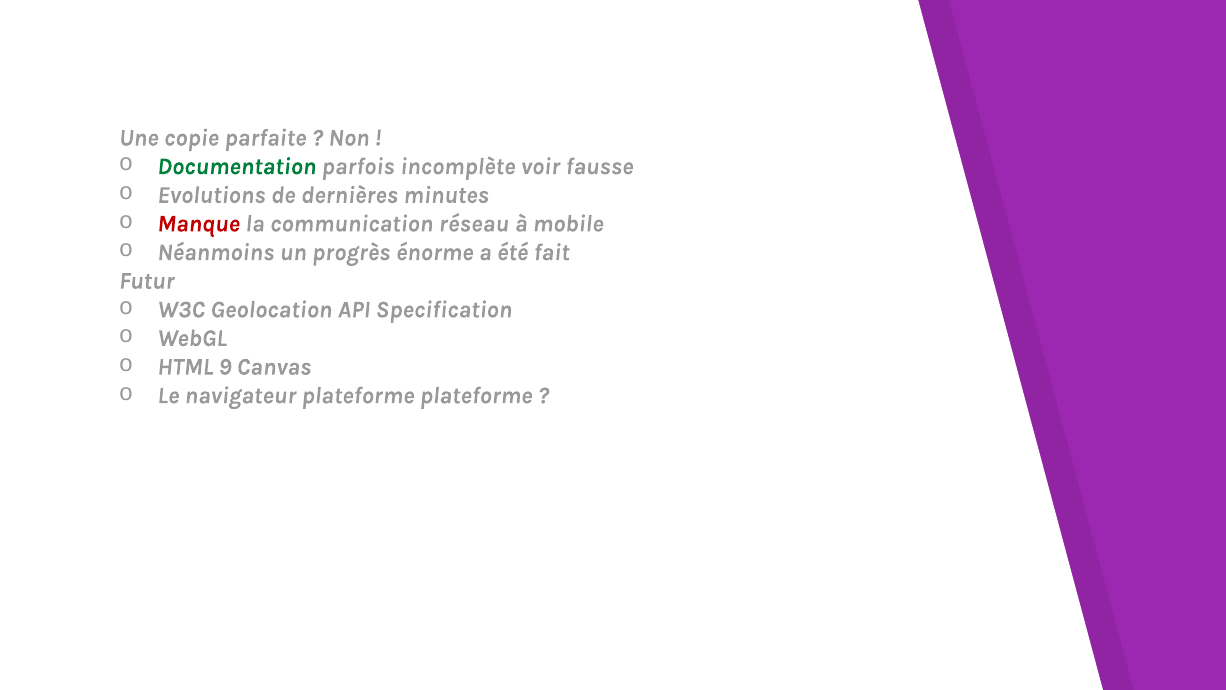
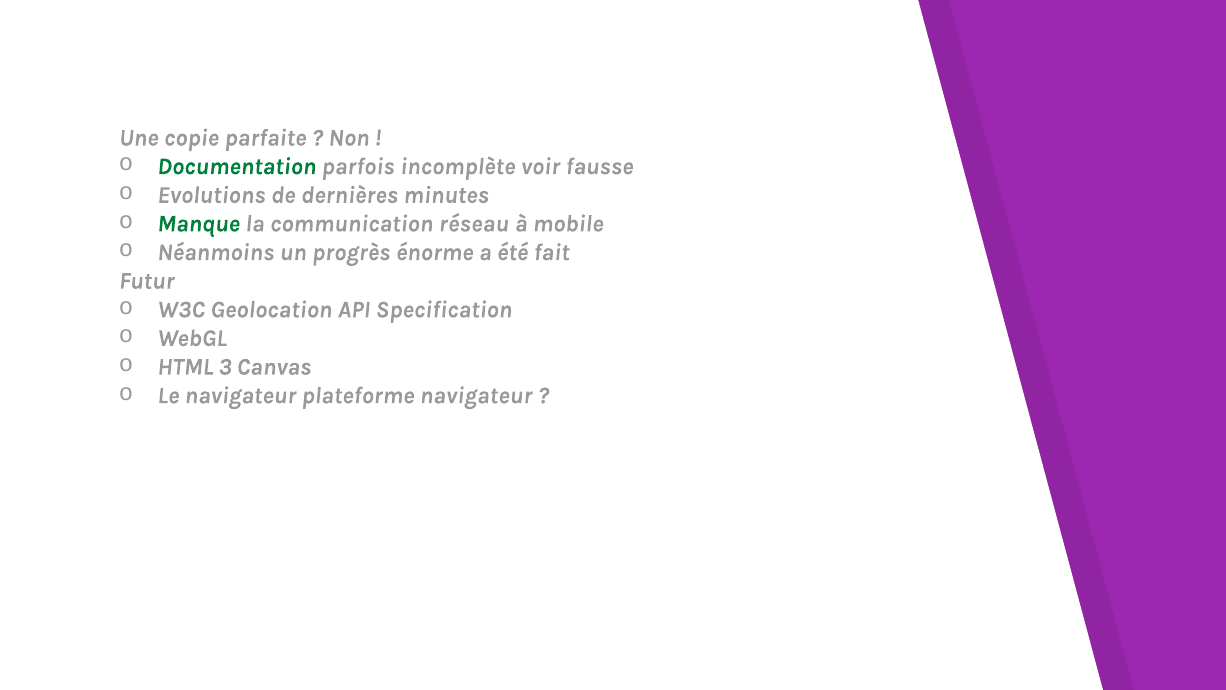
Manque colour: red -> green (199, 223)
9: 9 -> 3 (225, 367)
plateforme plateforme: plateforme -> navigateur (476, 395)
